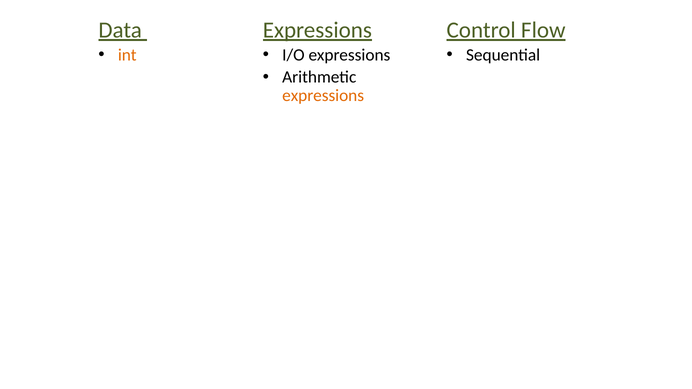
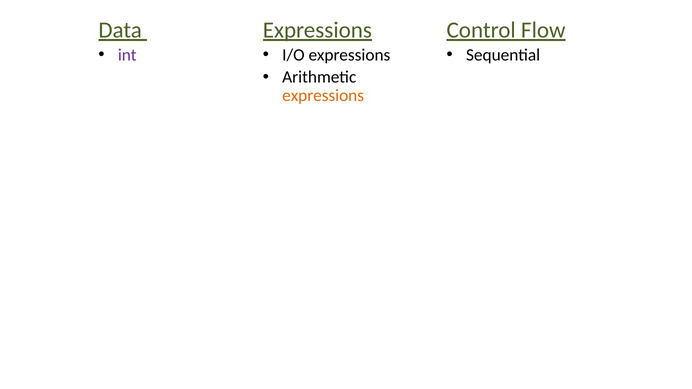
int colour: orange -> purple (127, 55)
